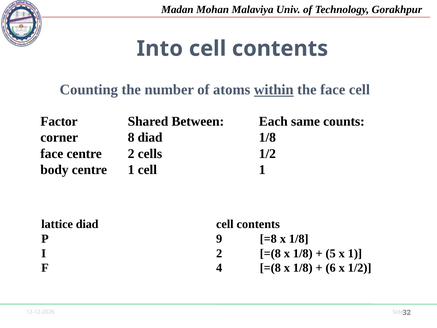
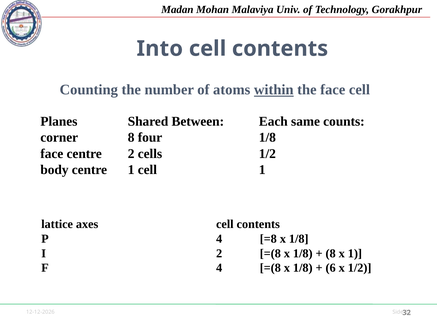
Factor: Factor -> Planes (59, 121)
8 diad: diad -> four (150, 137)
lattice diad: diad -> axes (87, 224)
P 9: 9 -> 4 (219, 239)
5: 5 -> 8 (331, 253)
